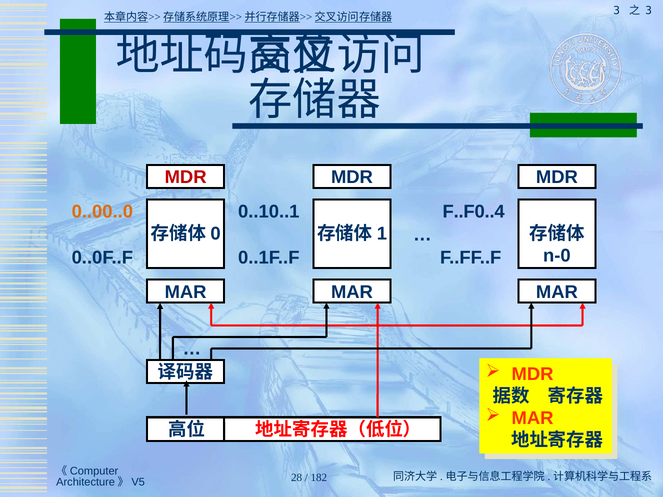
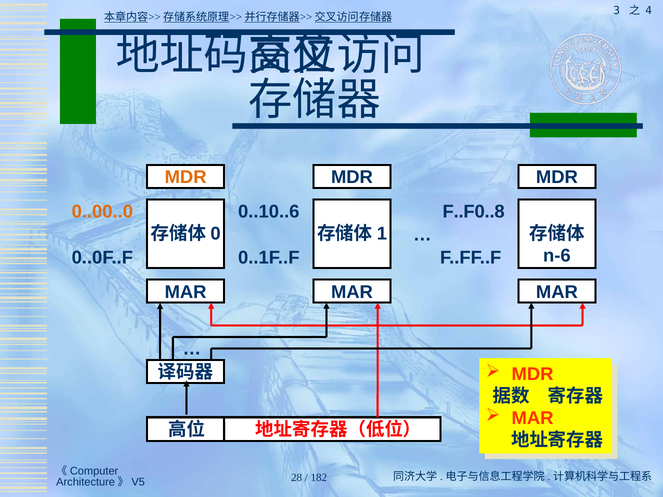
3: 3 -> 4 (649, 11)
MDR colour: red -> orange (186, 177)
0..10..1: 0..10..1 -> 0..10..6 (269, 212)
F..F0..4: F..F0..4 -> F..F0..8 (474, 212)
n-0: n-0 -> n-6 (557, 256)
